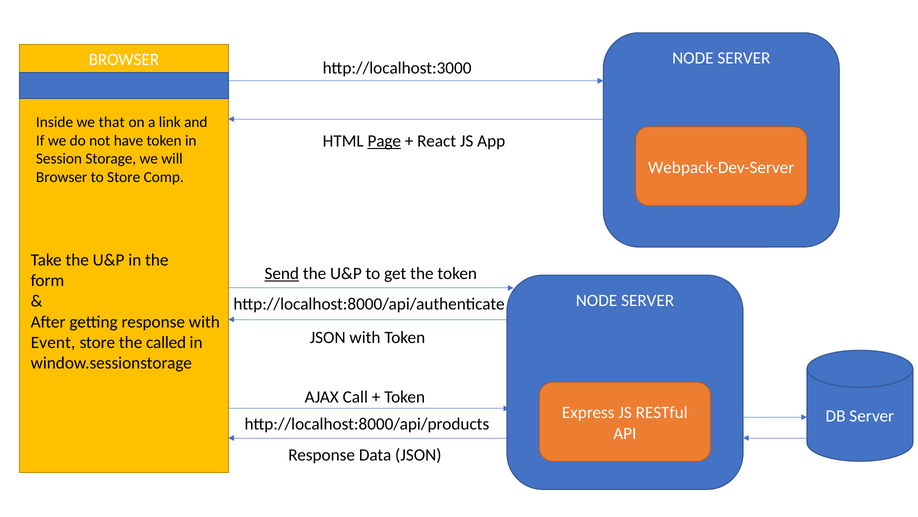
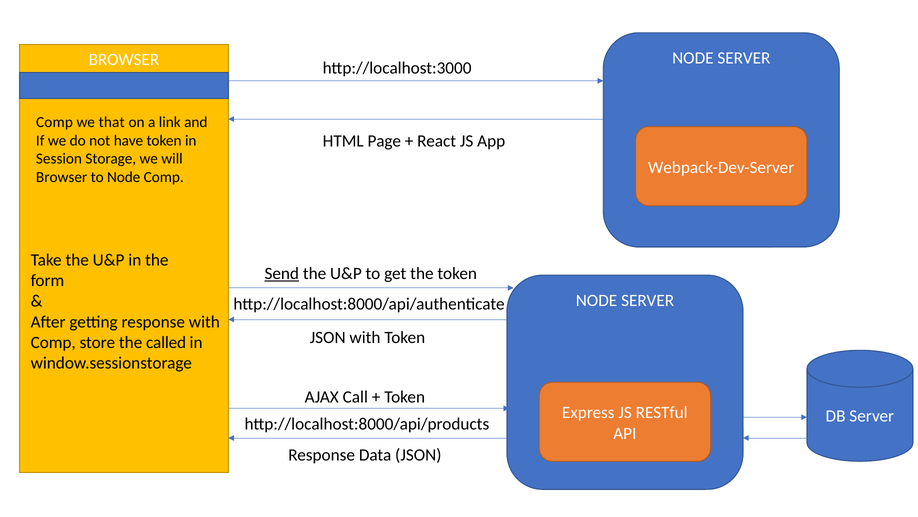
Inside: Inside -> Comp (54, 122)
Page underline: present -> none (384, 141)
to Store: Store -> Node (124, 177)
Event: Event -> Comp (53, 342)
